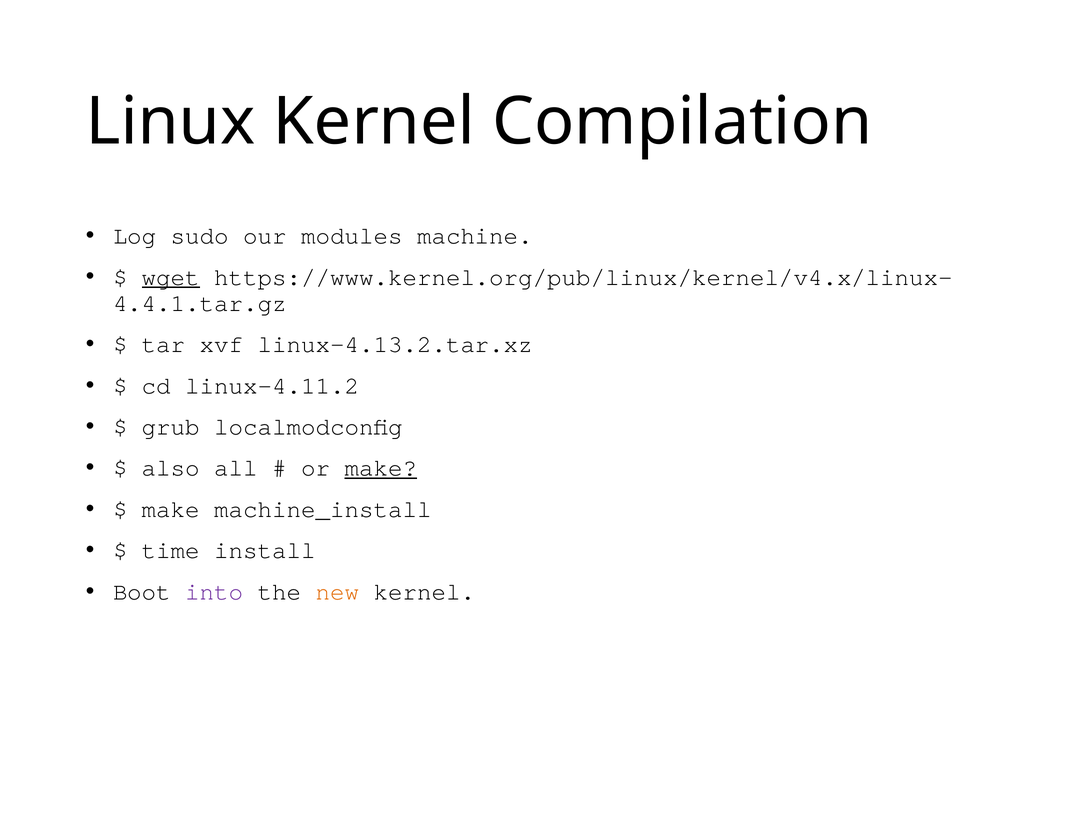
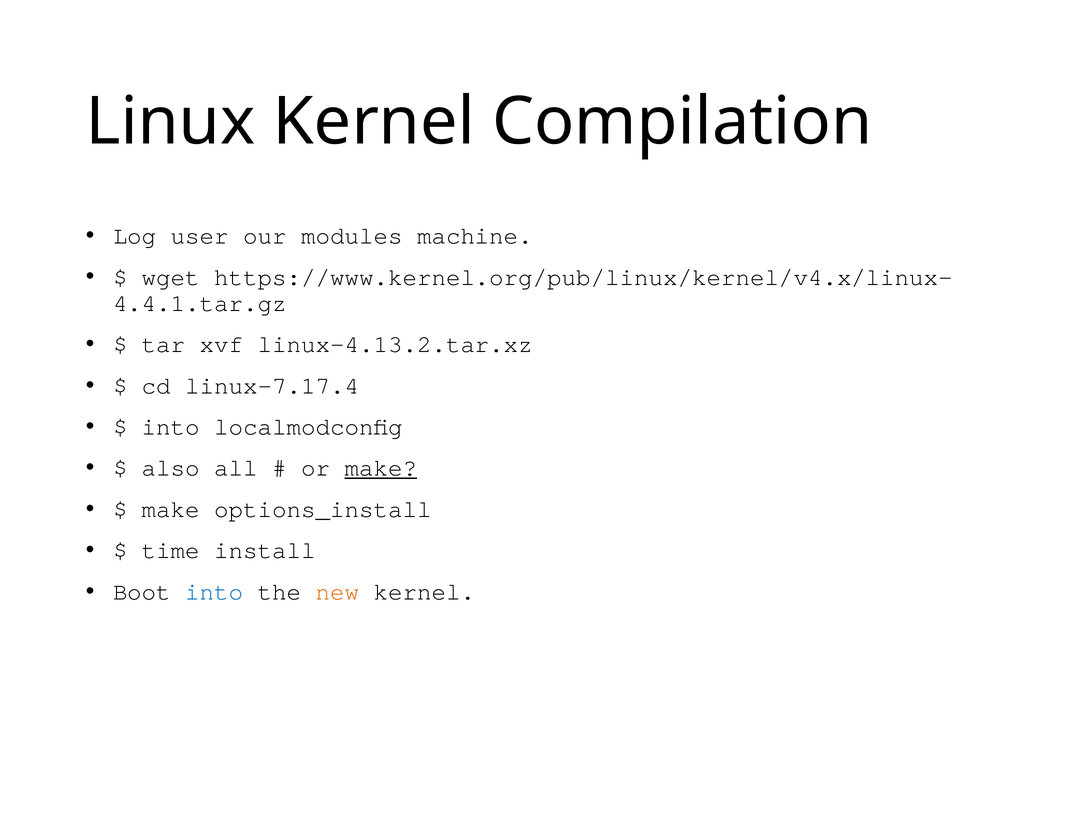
sudo: sudo -> user (200, 236)
wget underline: present -> none (171, 277)
linux-4.11.2: linux-4.11.2 -> linux-7.17.4 (272, 386)
grub: grub -> into (171, 427)
machine_install: machine_install -> options_install (323, 510)
into colour: purple -> blue (214, 592)
